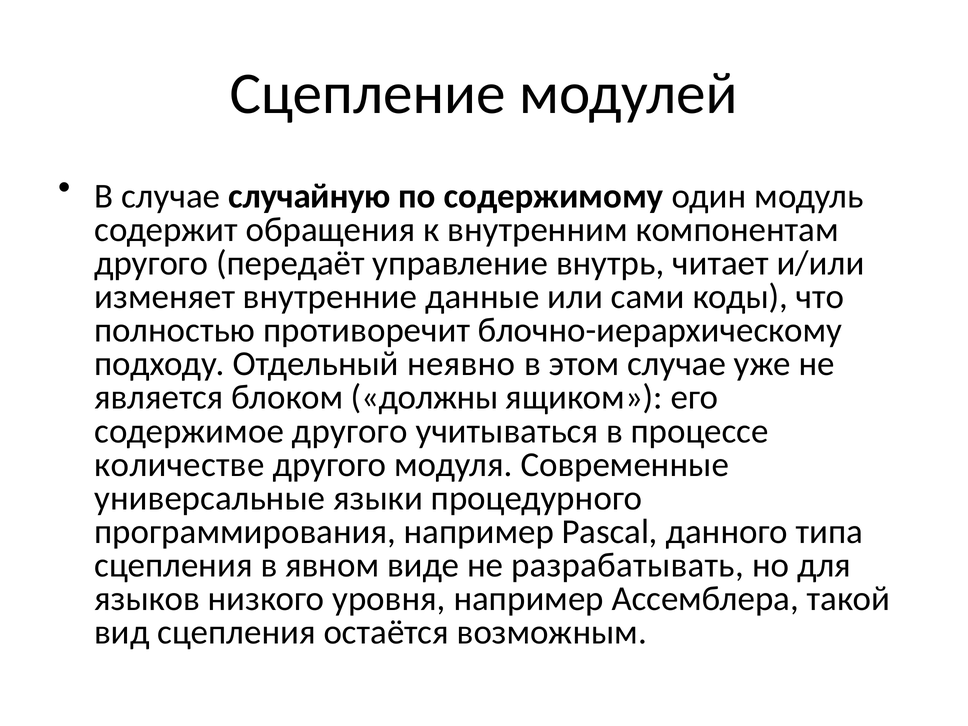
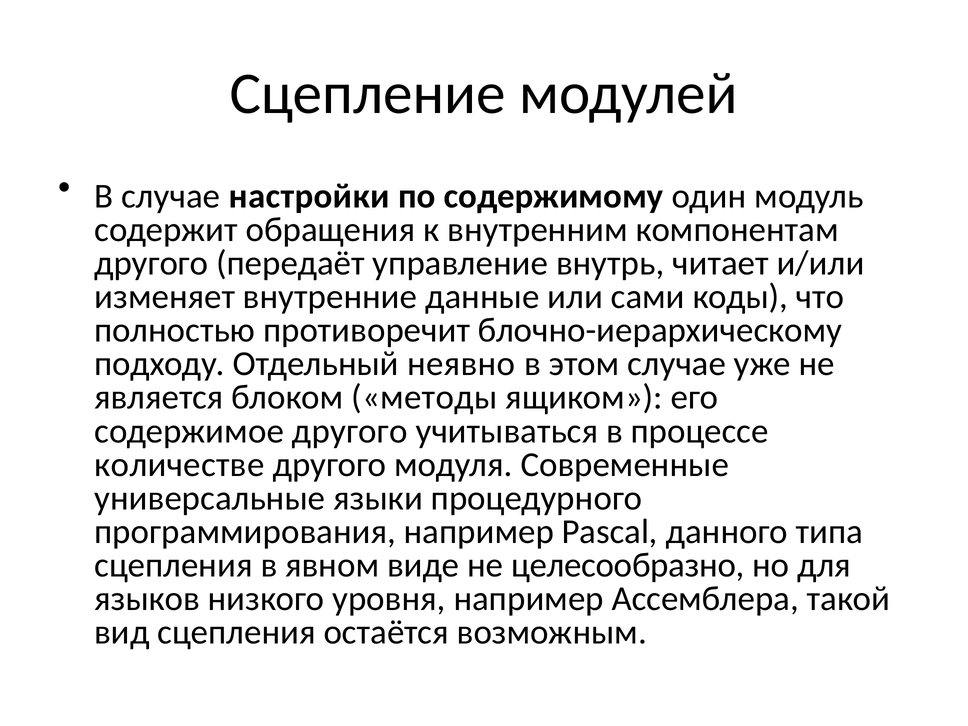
случайную: случайную -> настройки (309, 196)
должны: должны -> методы (424, 397)
разрабатывать: разрабатывать -> целесообразно (628, 565)
